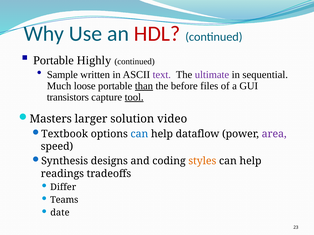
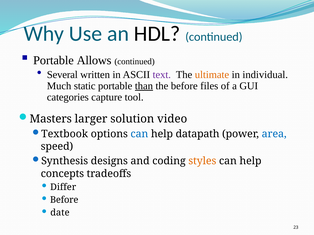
HDL colour: red -> black (157, 34)
Highly: Highly -> Allows (94, 60)
Sample: Sample -> Several (62, 75)
ultimate colour: purple -> orange (212, 75)
sequential: sequential -> individual (265, 75)
loose: loose -> static (85, 86)
transistors: transistors -> categories (68, 97)
tool underline: present -> none (134, 97)
dataflow: dataflow -> datapath (198, 134)
area colour: purple -> blue (274, 134)
readings: readings -> concepts (62, 174)
Teams: Teams -> Before (64, 200)
